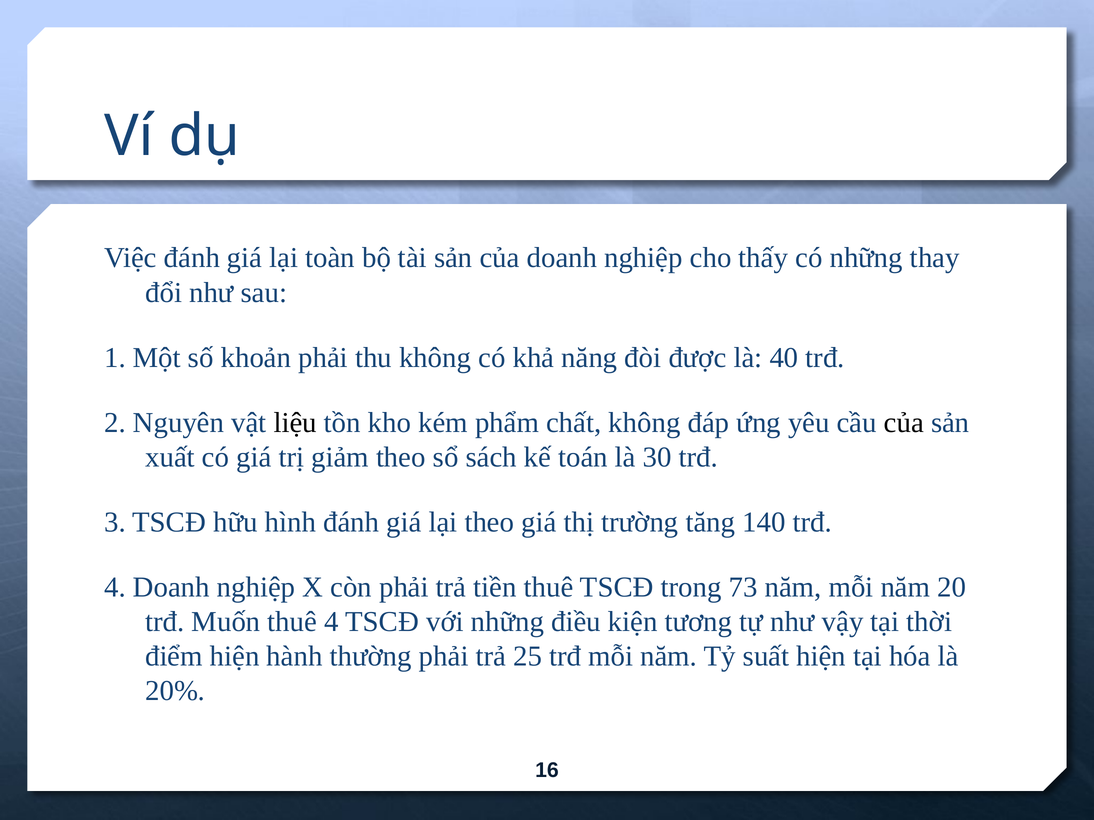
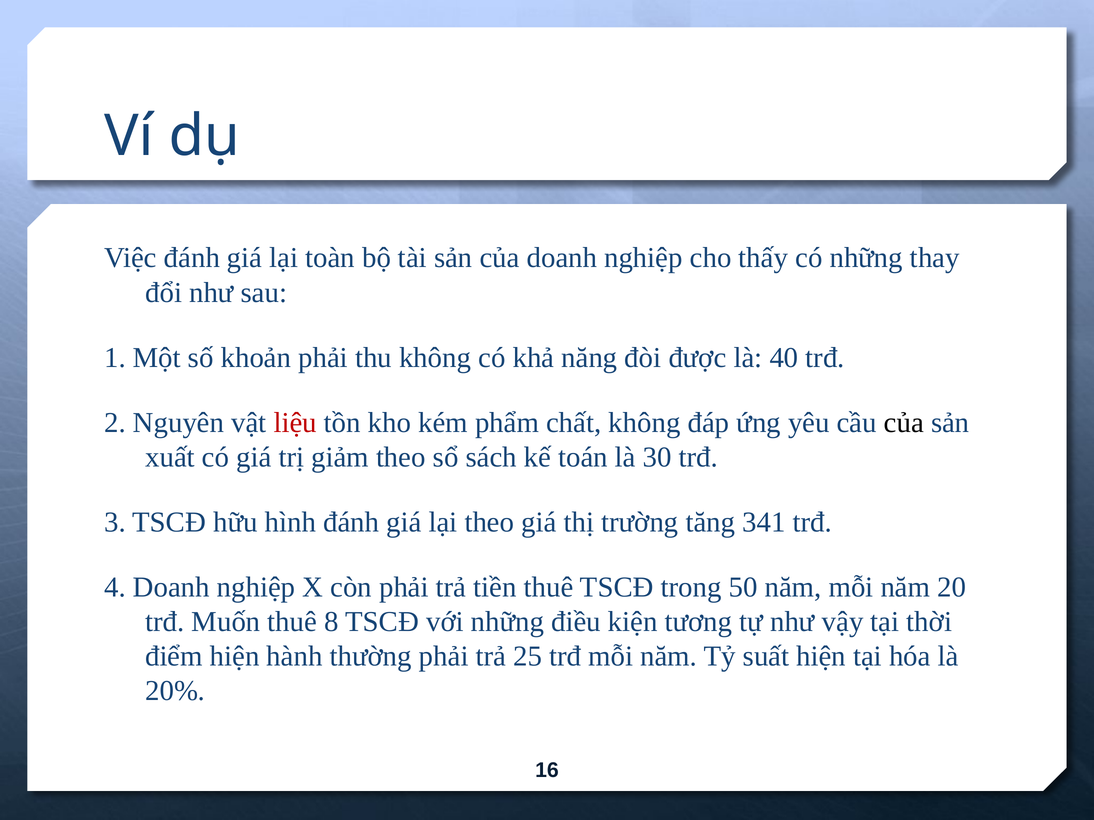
liệu colour: black -> red (295, 423)
140: 140 -> 341 (764, 522)
73: 73 -> 50 (743, 587)
thuê 4: 4 -> 8 (331, 622)
